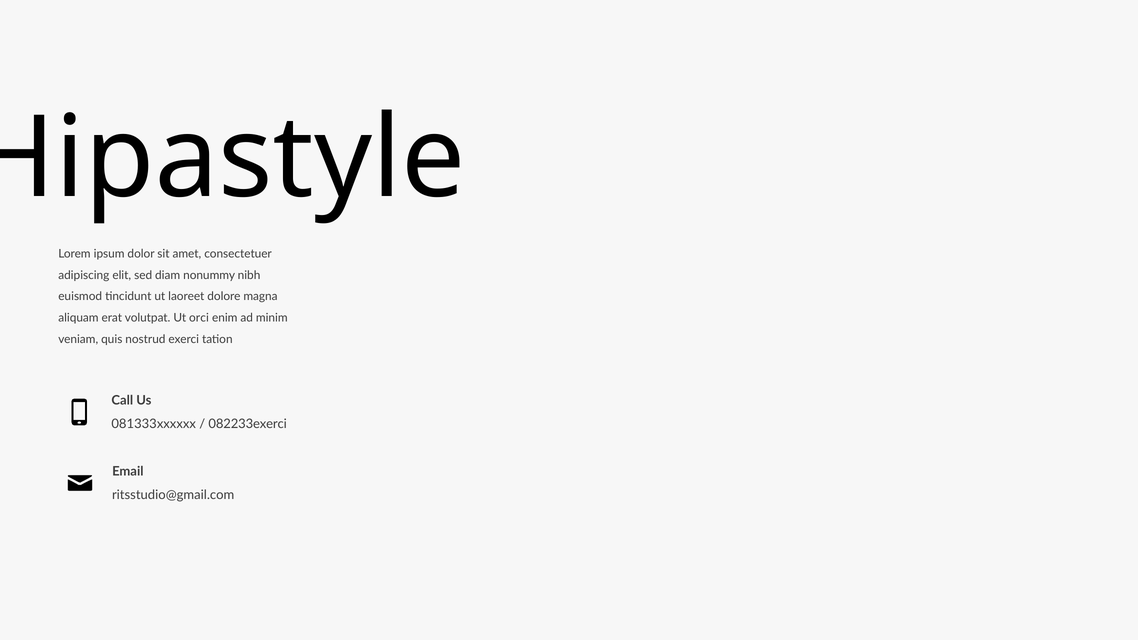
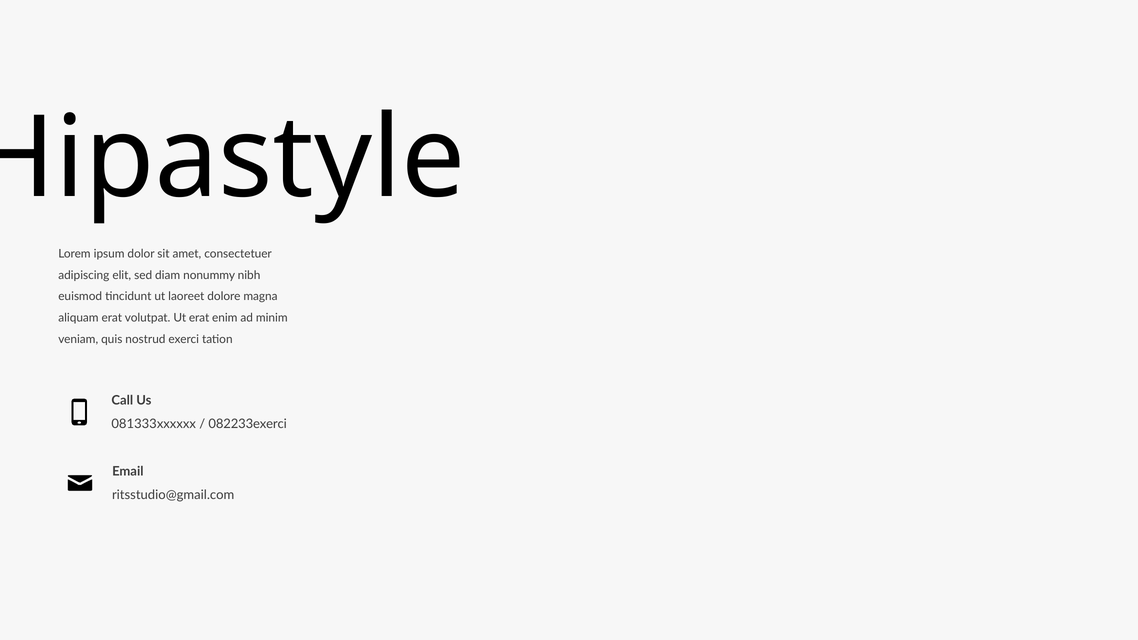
Ut orci: orci -> erat (199, 318)
